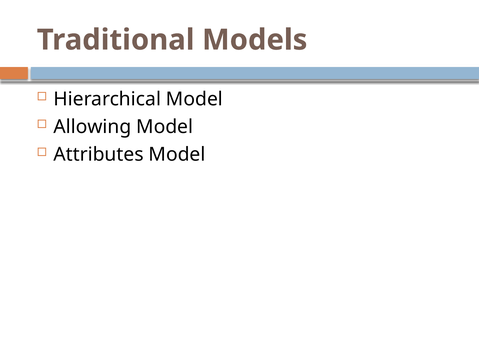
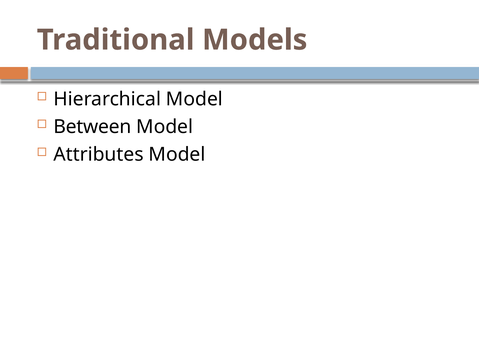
Allowing: Allowing -> Between (92, 127)
